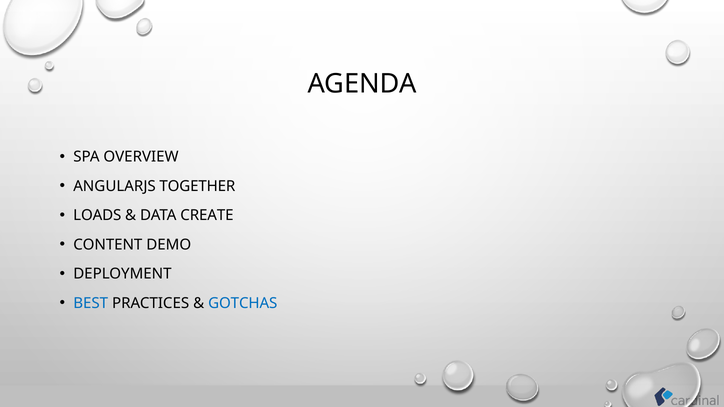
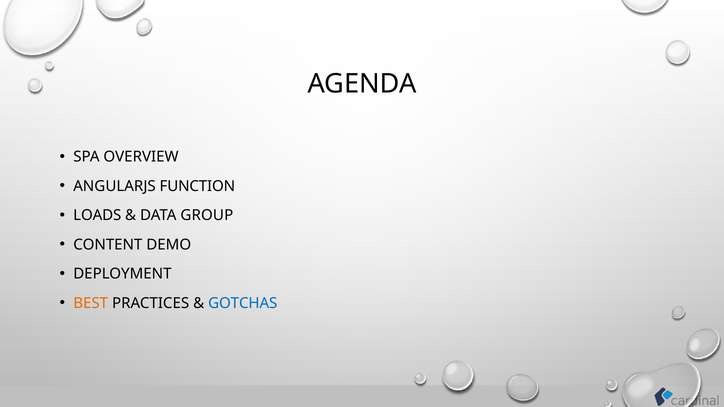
TOGETHER: TOGETHER -> FUNCTION (197, 186)
CREATE: CREATE -> GROUP (207, 216)
BEST colour: blue -> orange (91, 303)
